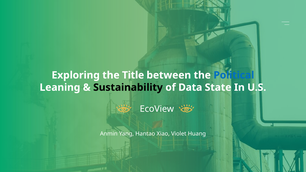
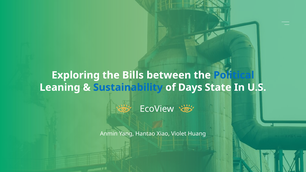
Title: Title -> Bills (133, 75)
Sustainability colour: black -> blue (128, 87)
Data: Data -> Days (190, 87)
